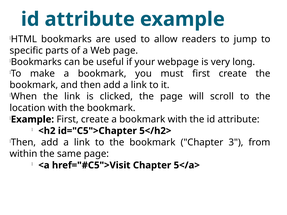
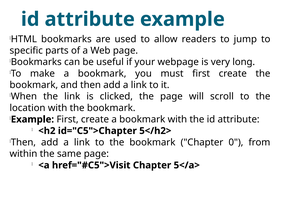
3: 3 -> 0 (236, 142)
